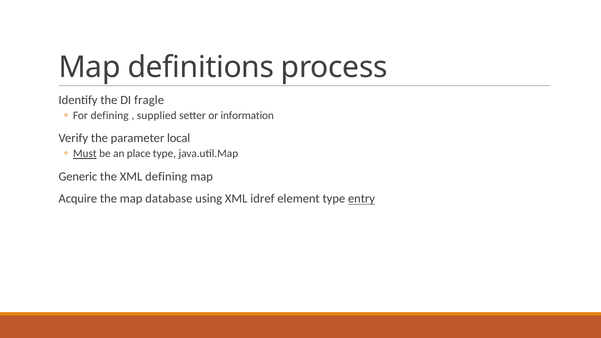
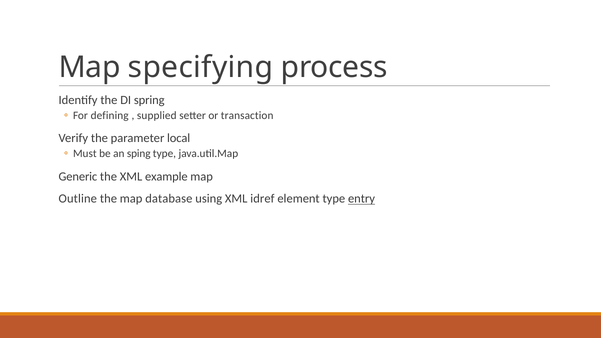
definitions: definitions -> specifying (201, 67)
fragle: fragle -> spring (149, 100)
information: information -> transaction (247, 115)
Must underline: present -> none (85, 154)
place: place -> sping (139, 154)
XML defining: defining -> example (166, 177)
Acquire: Acquire -> Outline (78, 199)
